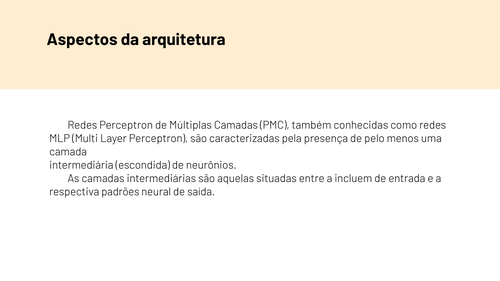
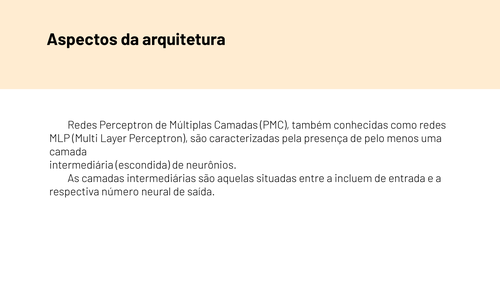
padrões: padrões -> número (120, 192)
